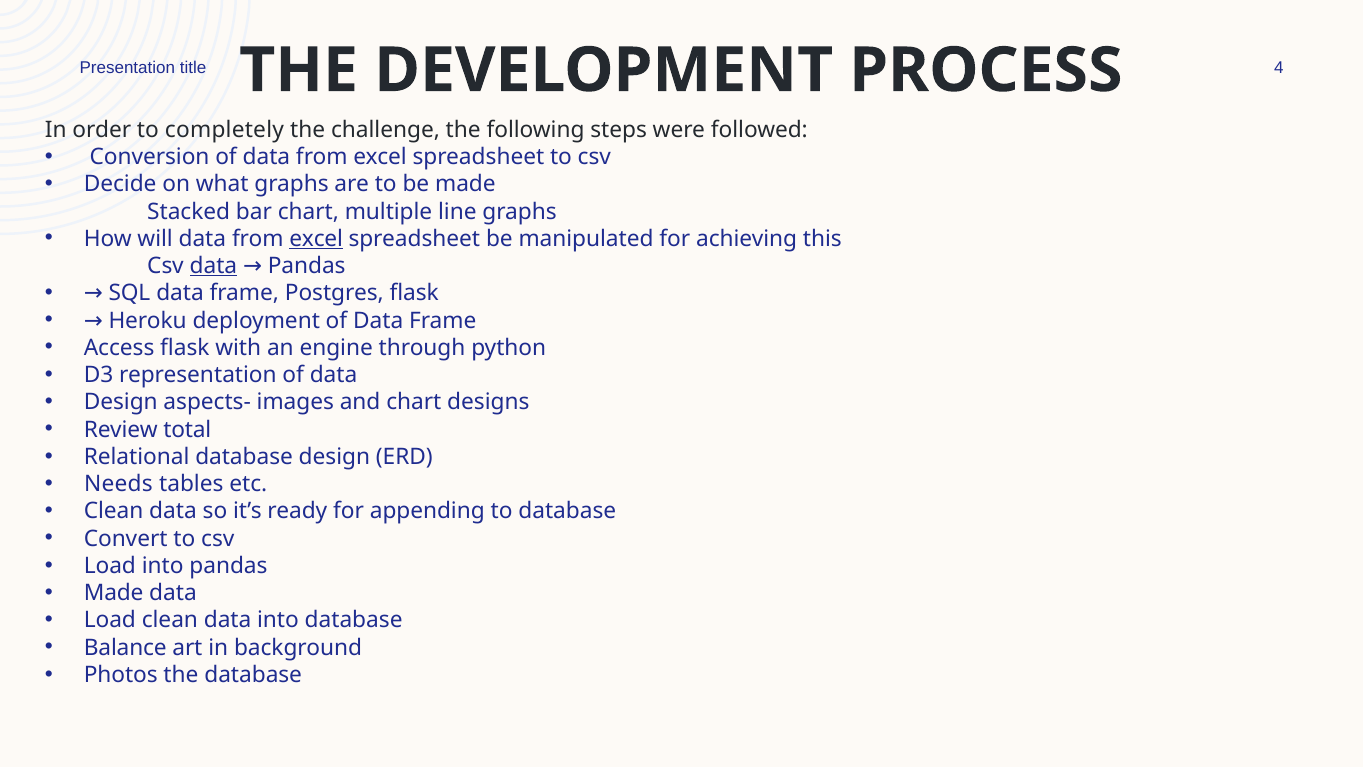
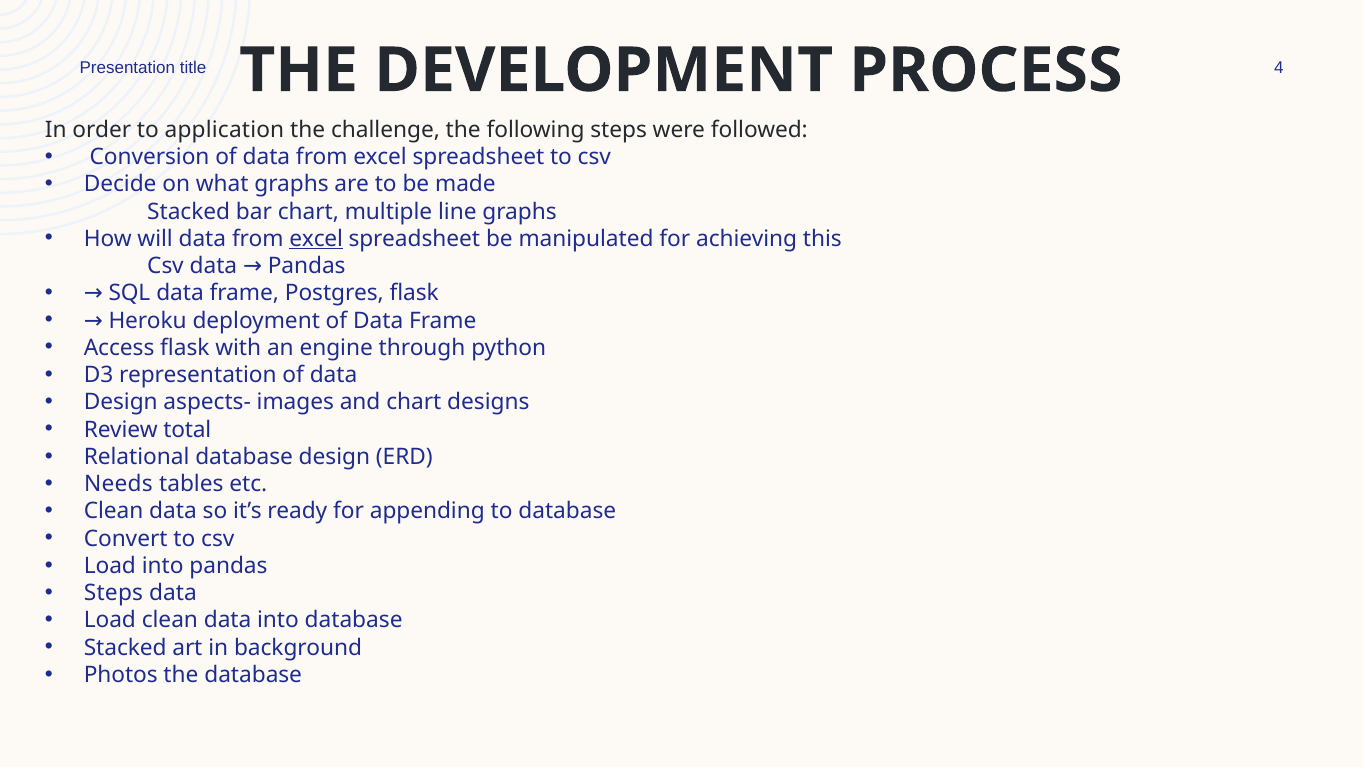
completely: completely -> application (224, 130)
data underline: present -> none (213, 266)
Made: Made -> Steps (113, 593)
Balance: Balance -> Stacked (125, 647)
